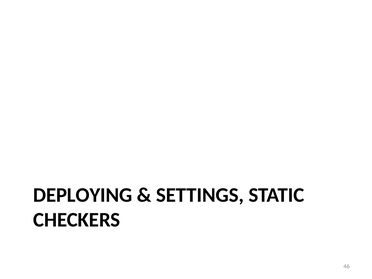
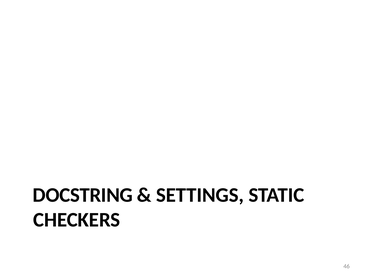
DEPLOYING: DEPLOYING -> DOCSTRING (83, 195)
